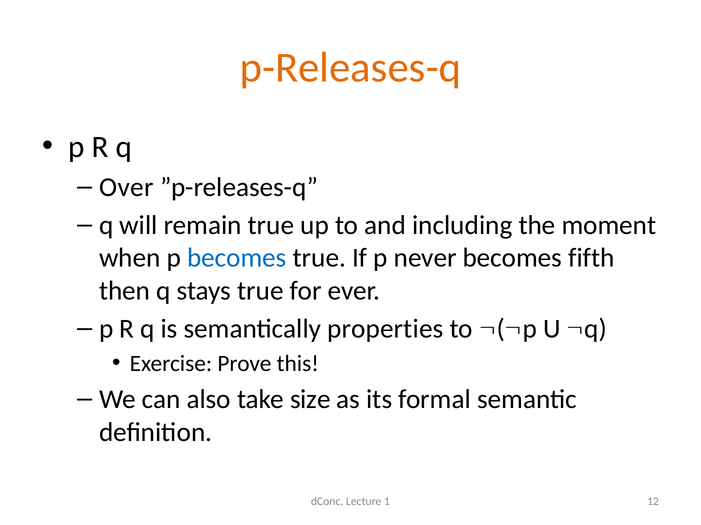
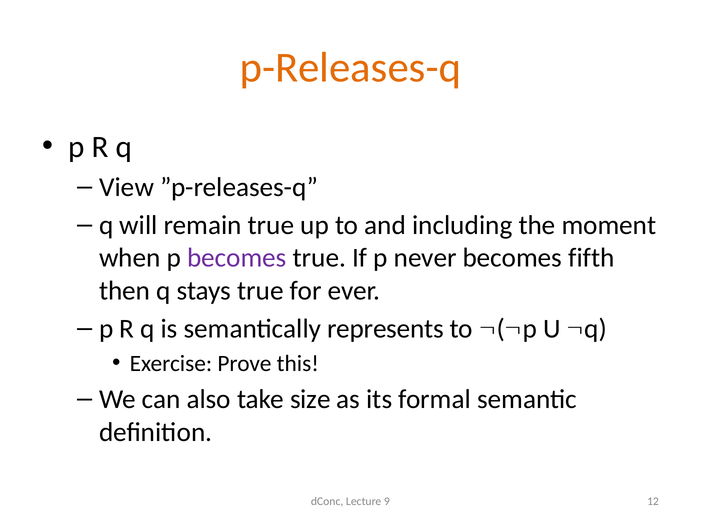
Over: Over -> View (127, 187)
becomes colour: blue -> purple (237, 258)
properties: properties -> represents (385, 329)
1: 1 -> 9 (387, 502)
